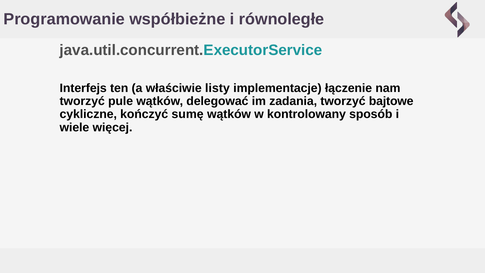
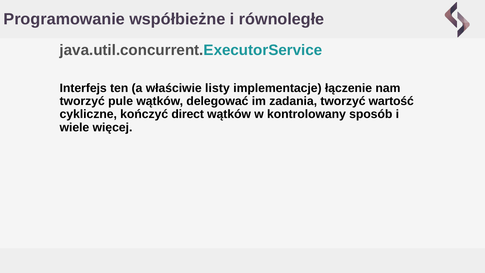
bajtowe: bajtowe -> wartość (391, 101)
sumę: sumę -> direct (188, 114)
